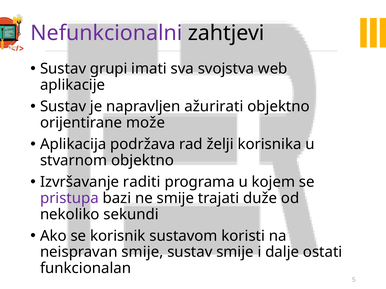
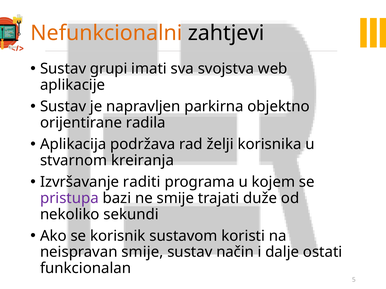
Nefunkcionalni colour: purple -> orange (106, 33)
ažurirati: ažurirati -> parkirna (214, 107)
može: može -> radila (146, 123)
stvarnom objektno: objektno -> kreiranja (143, 161)
sustav smije: smije -> način (235, 252)
